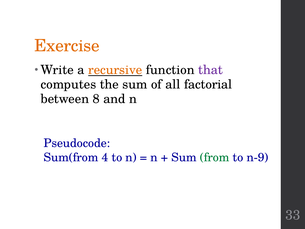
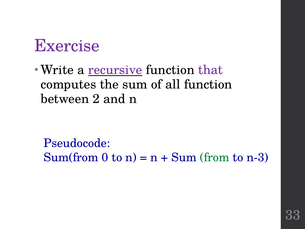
Exercise colour: orange -> purple (67, 46)
recursive colour: orange -> purple (115, 70)
all factorial: factorial -> function (208, 84)
8: 8 -> 2 (96, 99)
4: 4 -> 0 (105, 157)
n-9: n-9 -> n-3 (257, 157)
